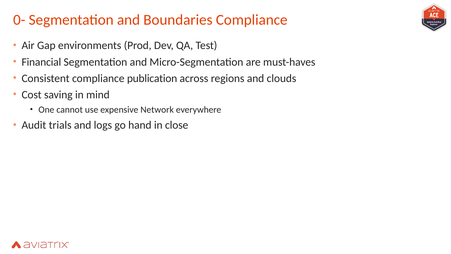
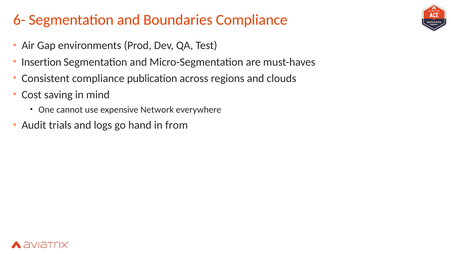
0-: 0- -> 6- (19, 20)
Financial: Financial -> Insertion (41, 62)
close: close -> from (177, 125)
